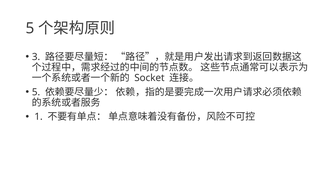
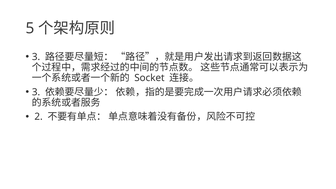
5: 5 -> 3 (36, 92)
1: 1 -> 2 (39, 117)
